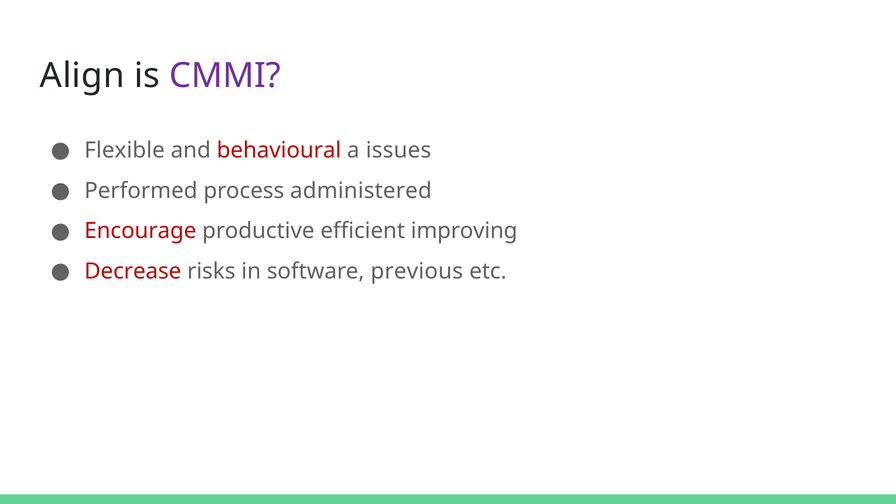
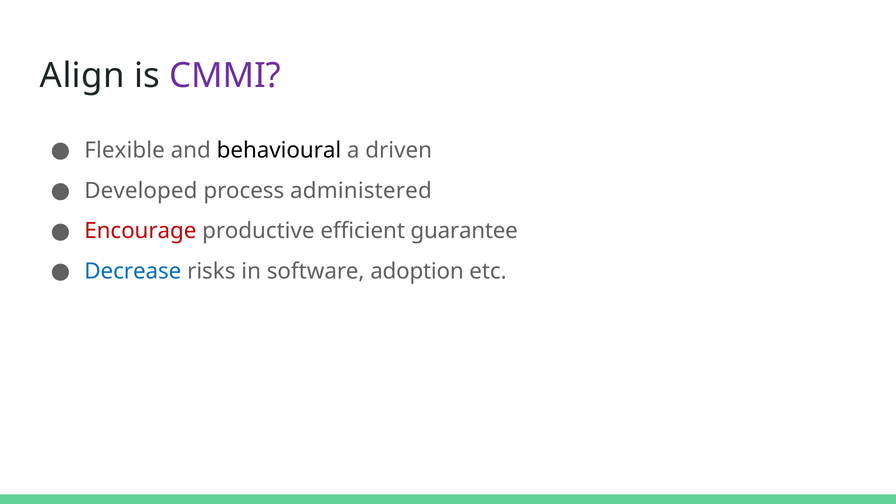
behavioural colour: red -> black (279, 150)
issues: issues -> driven (399, 150)
Performed: Performed -> Developed (141, 191)
improving: improving -> guarantee (464, 231)
Decrease colour: red -> blue (133, 271)
previous: previous -> adoption (417, 271)
